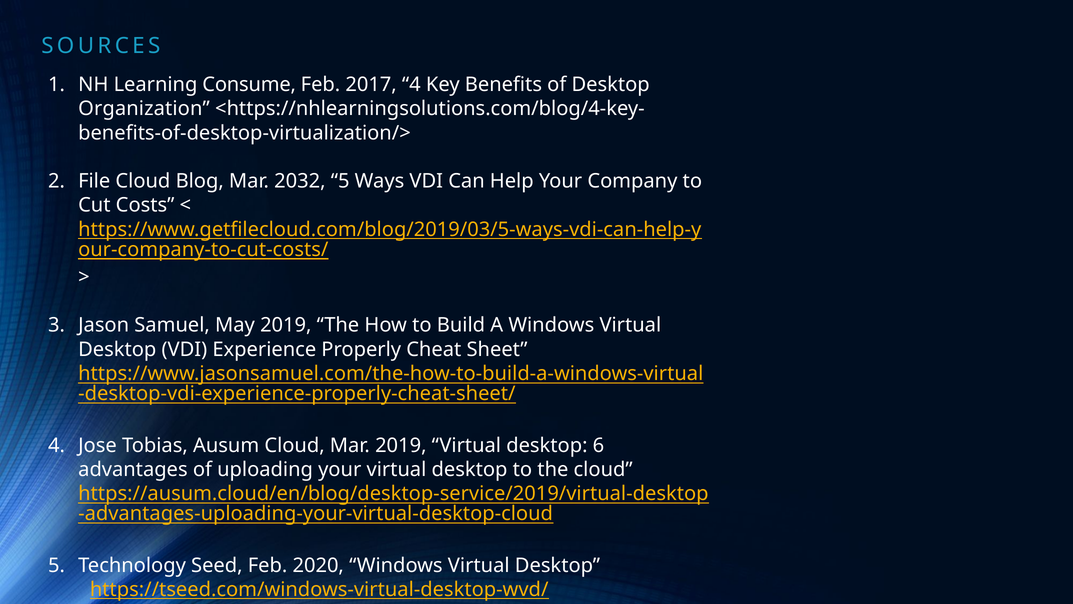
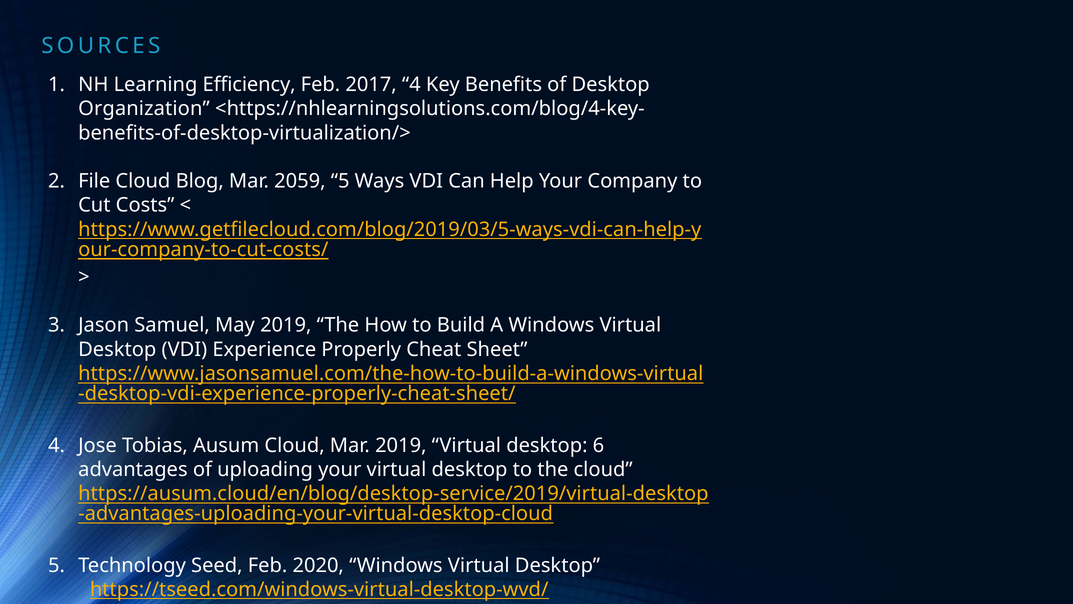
Consume: Consume -> Efficiency (249, 85)
2032: 2032 -> 2059 (300, 181)
